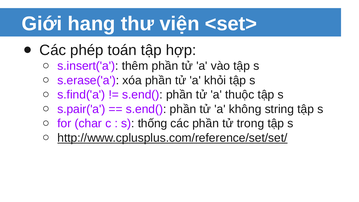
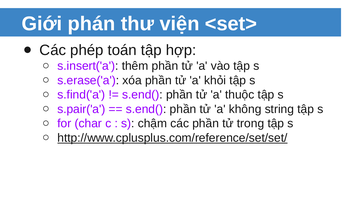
hang: hang -> phán (92, 24)
thống: thống -> chậm (152, 123)
